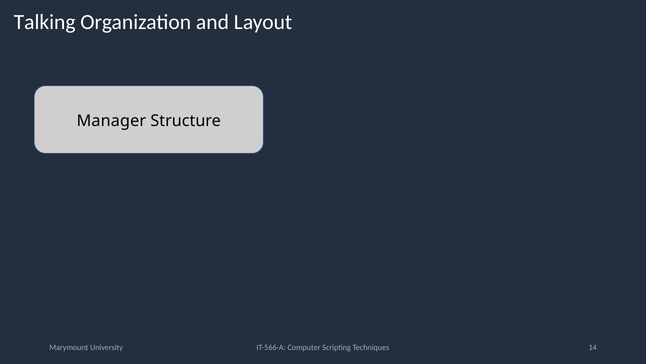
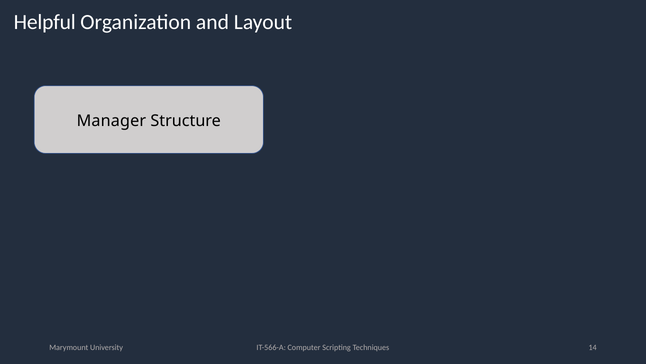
Talking: Talking -> Helpful (45, 22)
